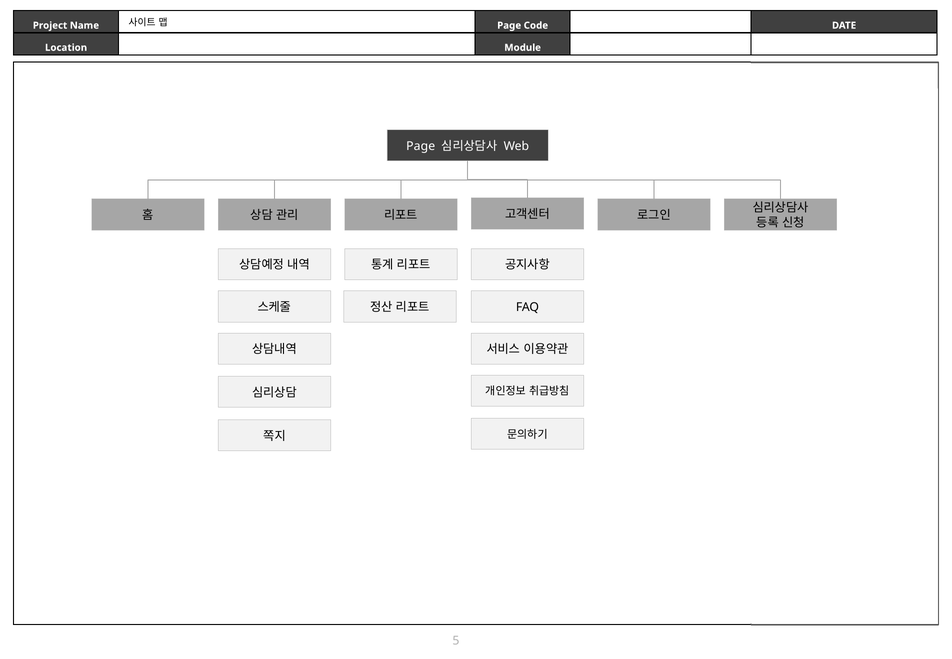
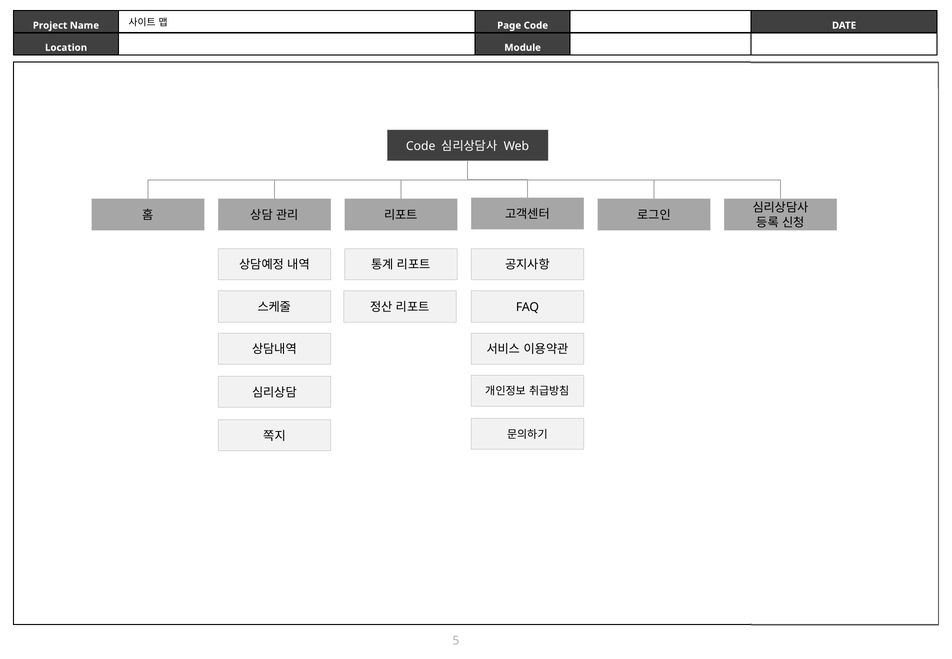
Page: Page -> Code (421, 146)
